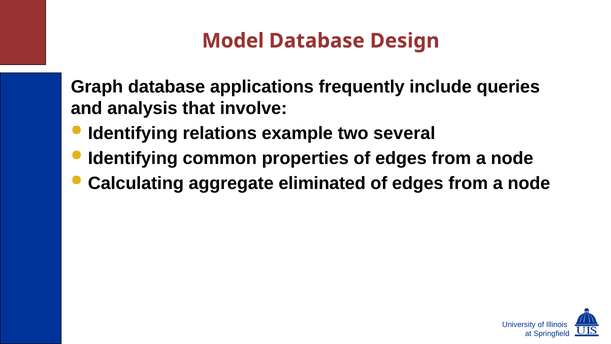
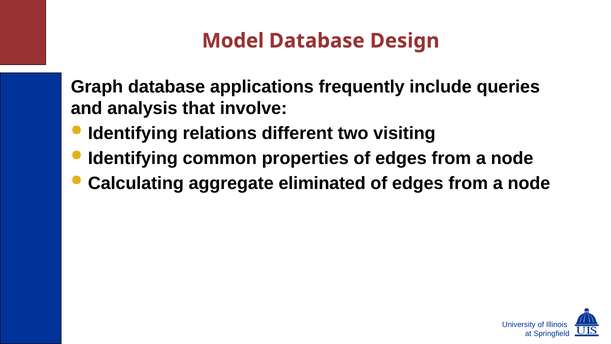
example: example -> different (297, 133)
several: several -> visiting (404, 133)
